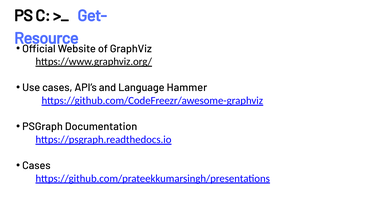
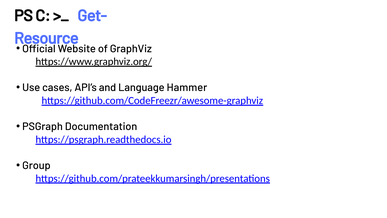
Cases: Cases -> Group (36, 165)
